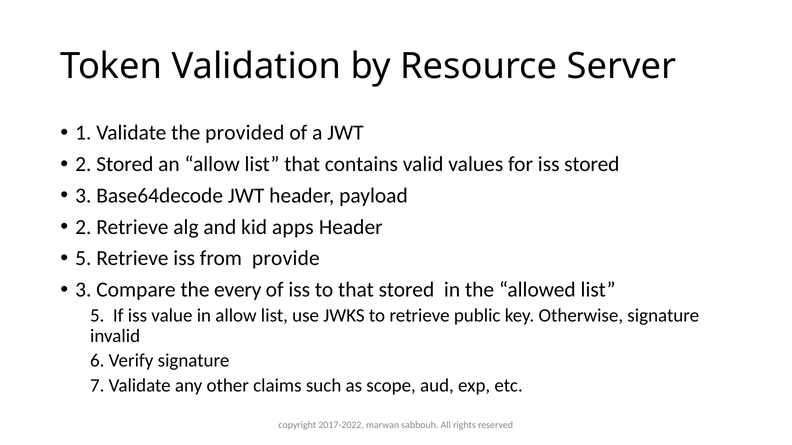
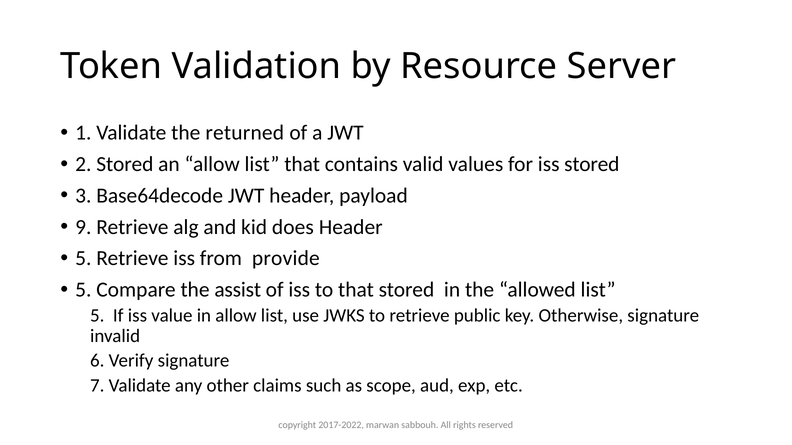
provided: provided -> returned (245, 133)
2: 2 -> 9 (83, 227)
apps: apps -> does (293, 227)
3: 3 -> 5 (83, 290)
every: every -> assist (238, 290)
